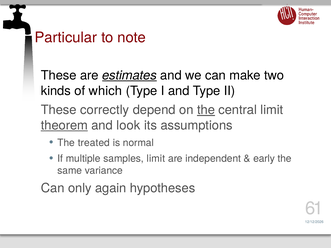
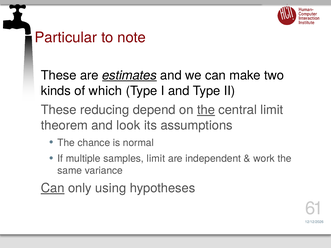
correctly: correctly -> reducing (105, 110)
theorem underline: present -> none (64, 126)
treated: treated -> chance (94, 143)
early: early -> work (264, 159)
Can underline: none -> present (53, 188)
again: again -> using (111, 188)
